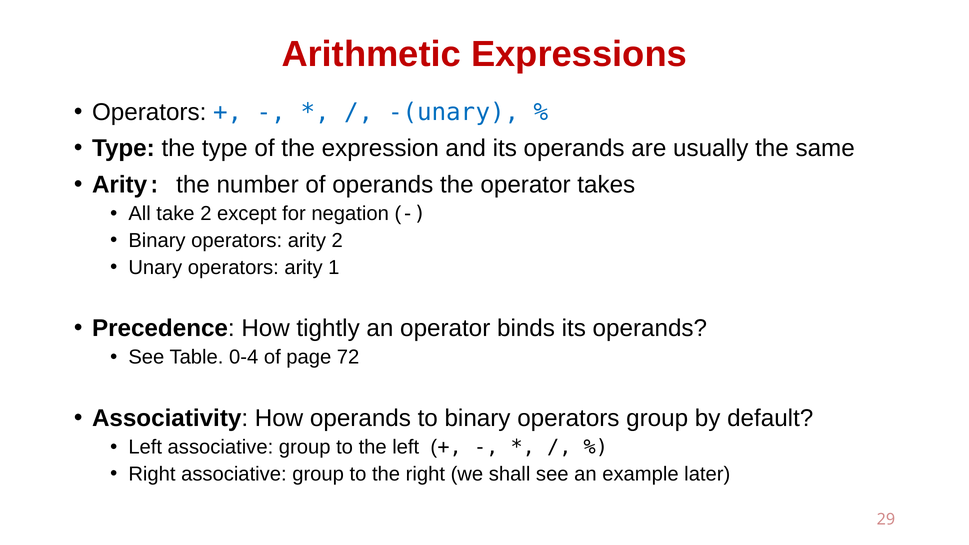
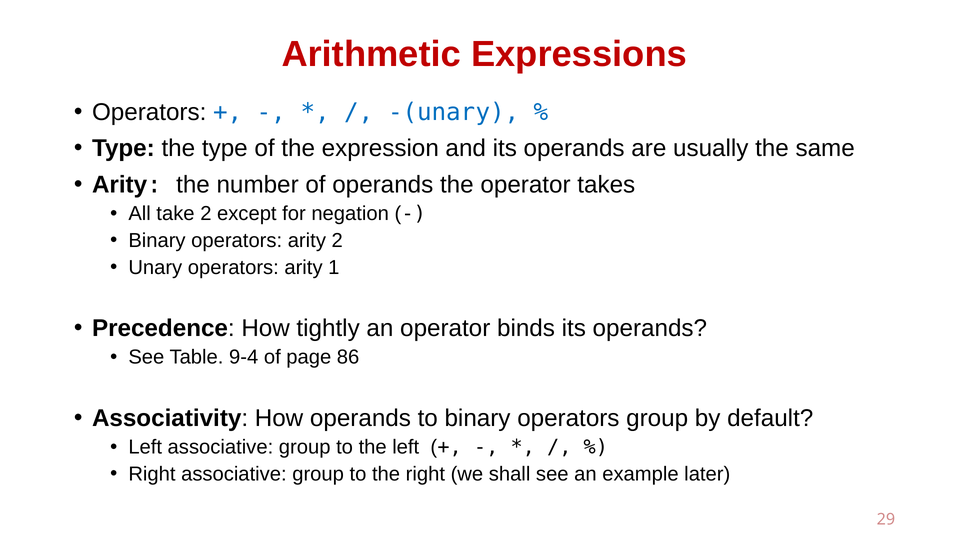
0-4: 0-4 -> 9-4 (244, 357)
72: 72 -> 86 (348, 357)
